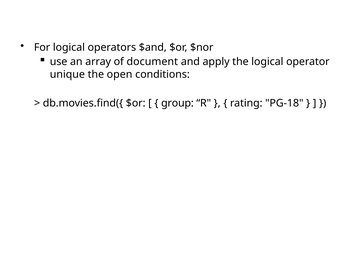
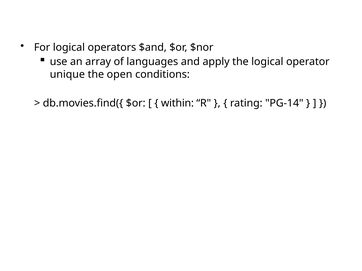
document: document -> languages (152, 62)
group: group -> within (177, 103)
PG-18: PG-18 -> PG-14 (284, 103)
